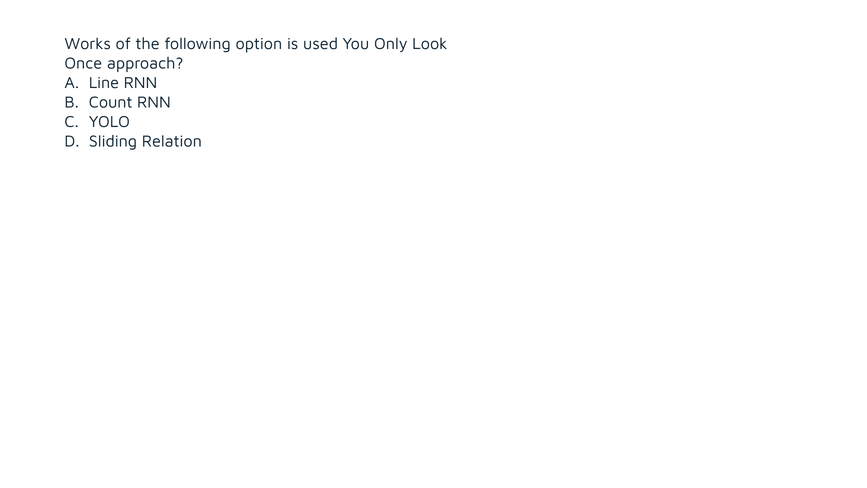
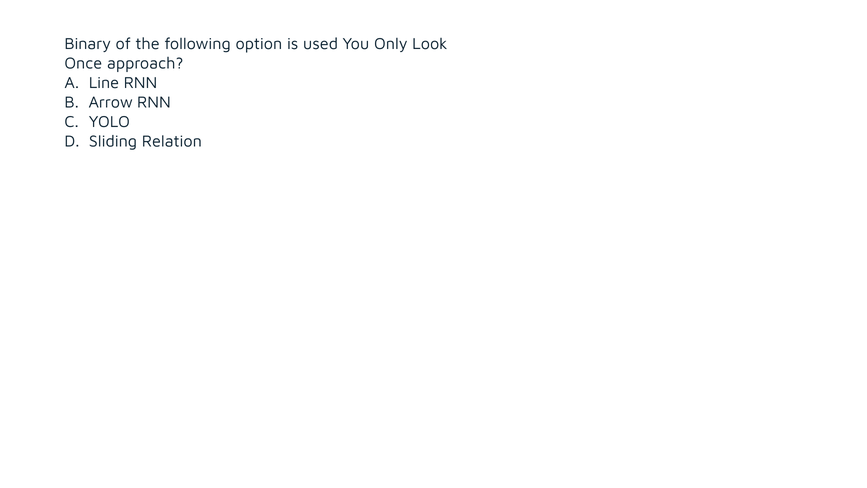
Works: Works -> Binary (88, 44)
Count: Count -> Arrow (111, 102)
